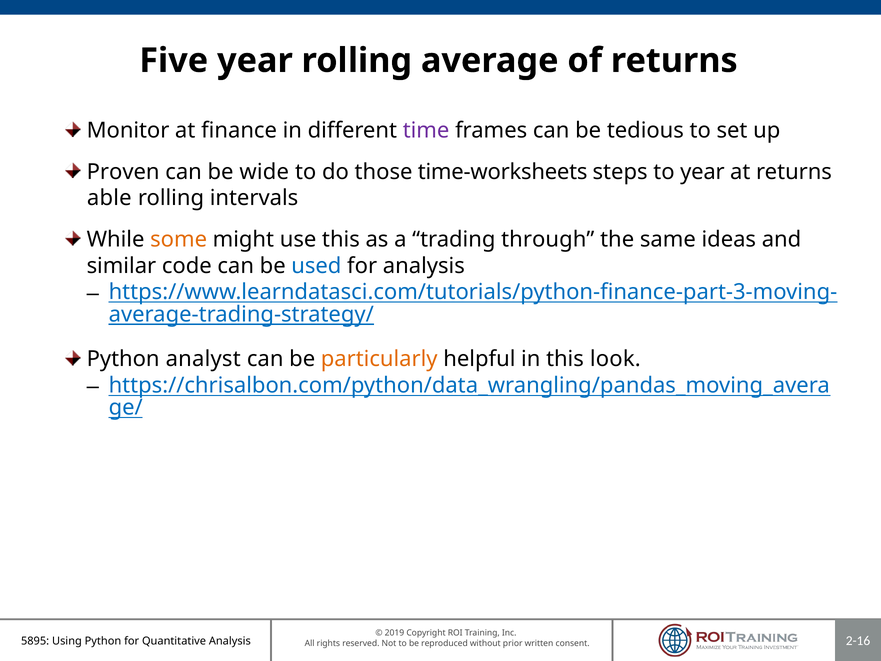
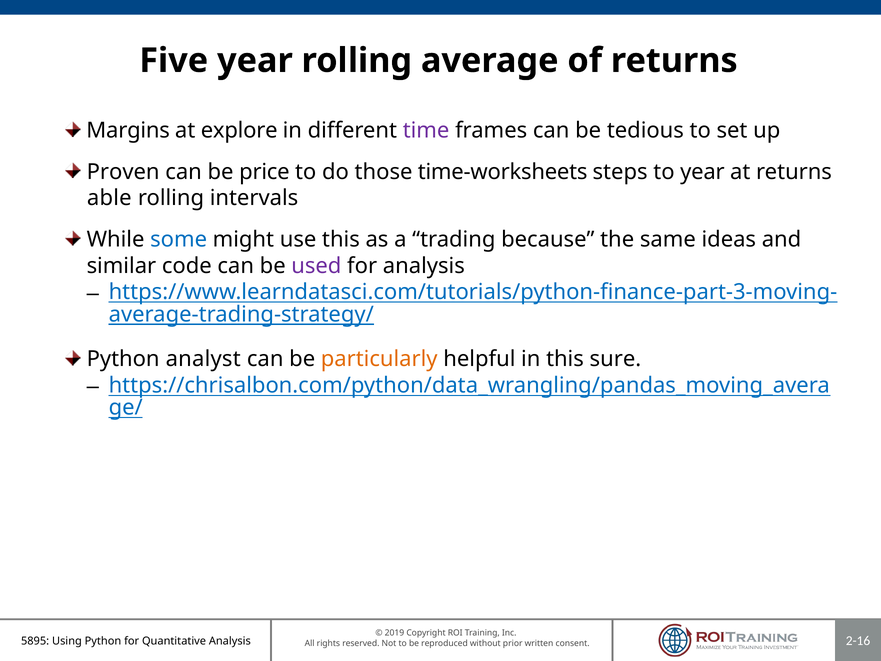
Monitor: Monitor -> Margins (128, 131)
finance: finance -> explore (239, 131)
wide: wide -> price (264, 172)
some colour: orange -> blue (179, 239)
through: through -> because (548, 239)
used colour: blue -> purple (316, 266)
look: look -> sure (615, 359)
